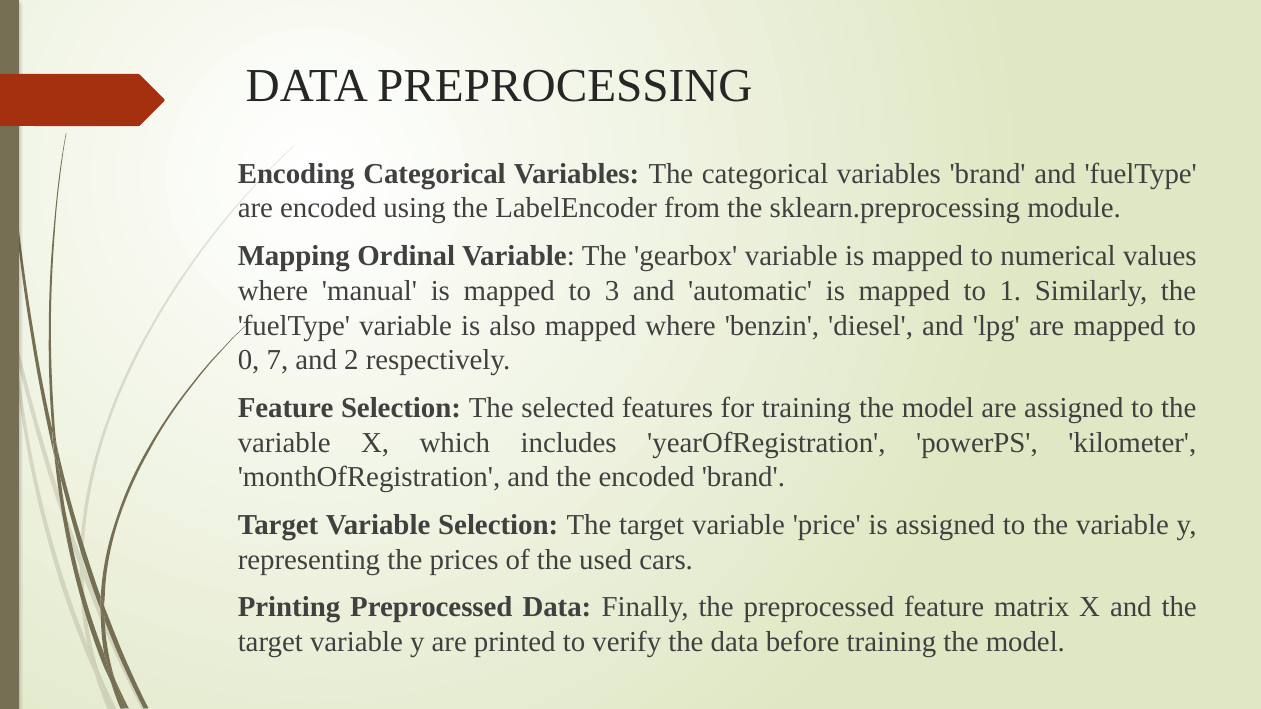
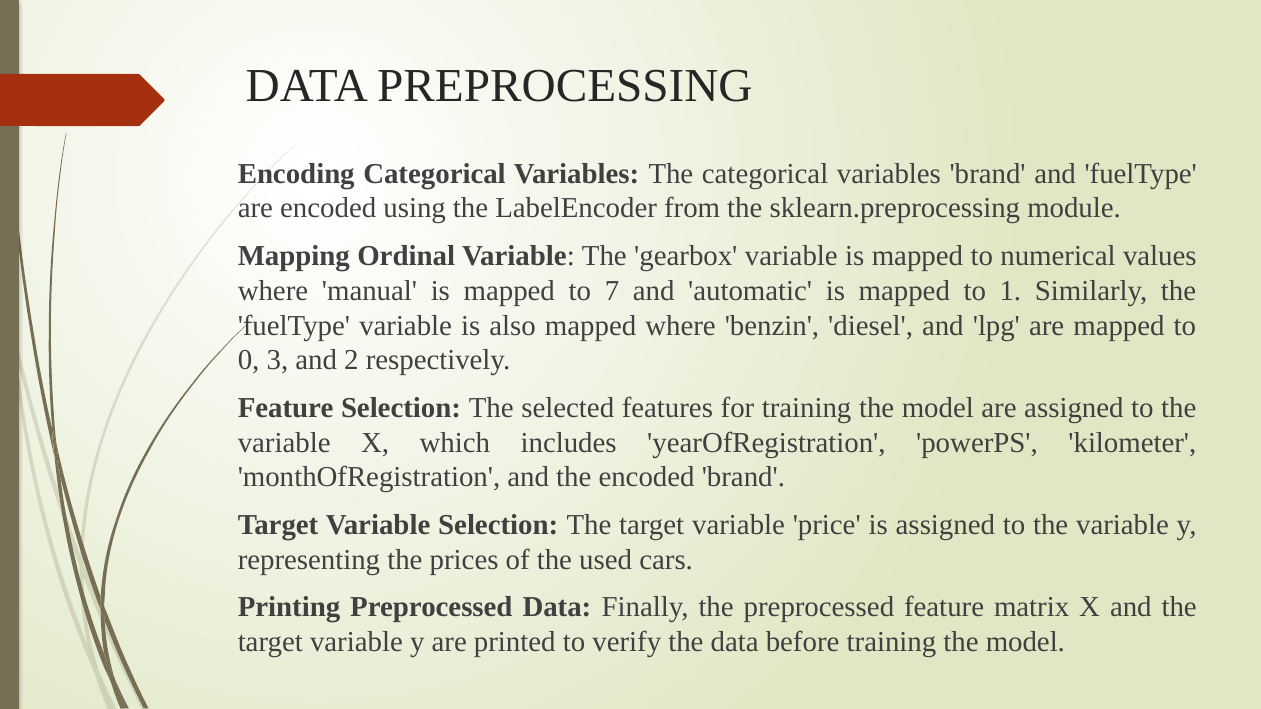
3: 3 -> 7 (612, 291)
7: 7 -> 3 (277, 360)
